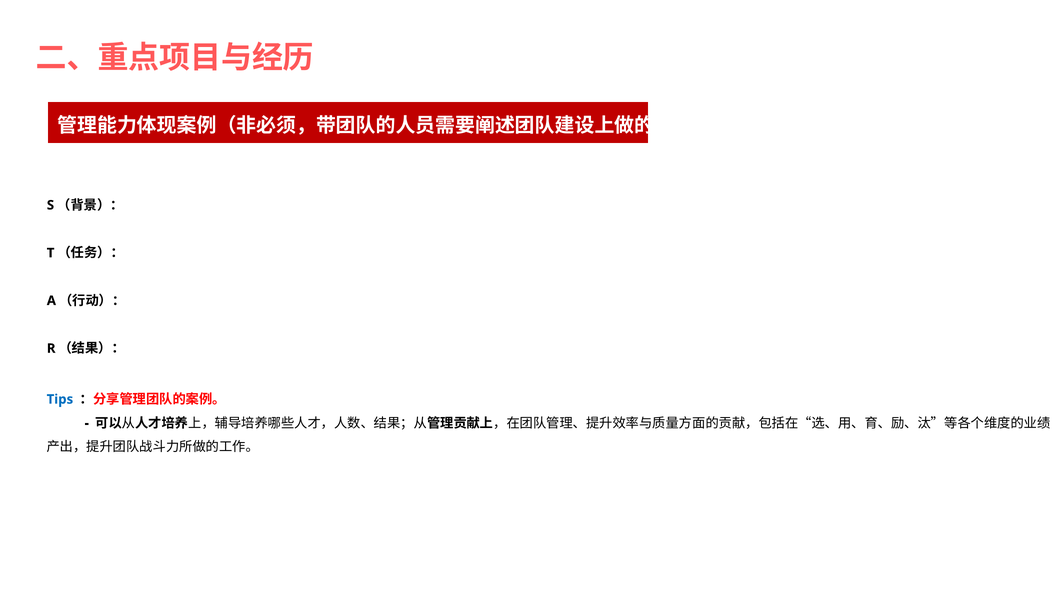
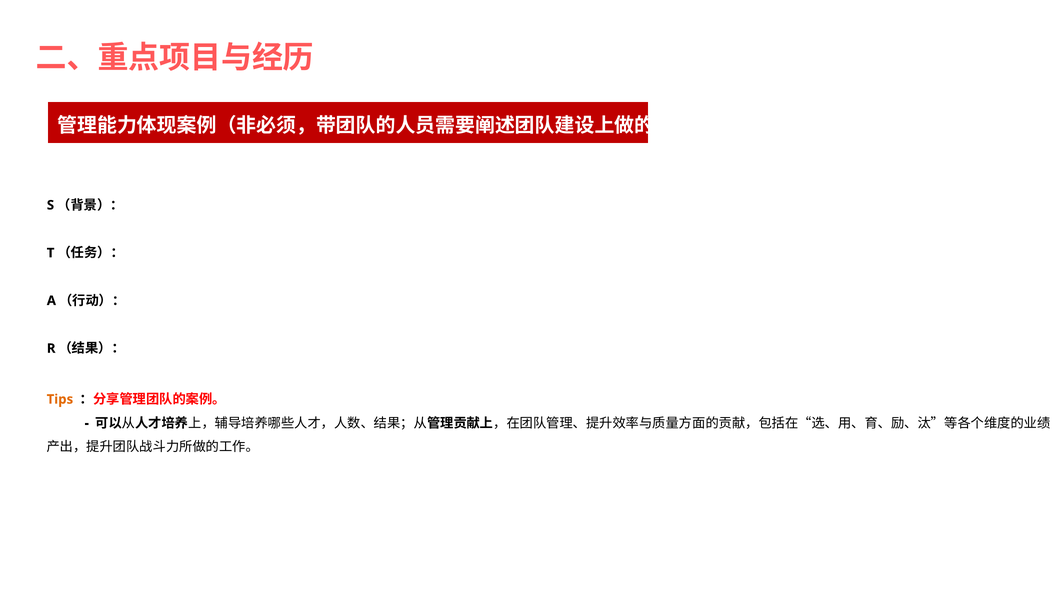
Tips colour: blue -> orange (60, 399)
